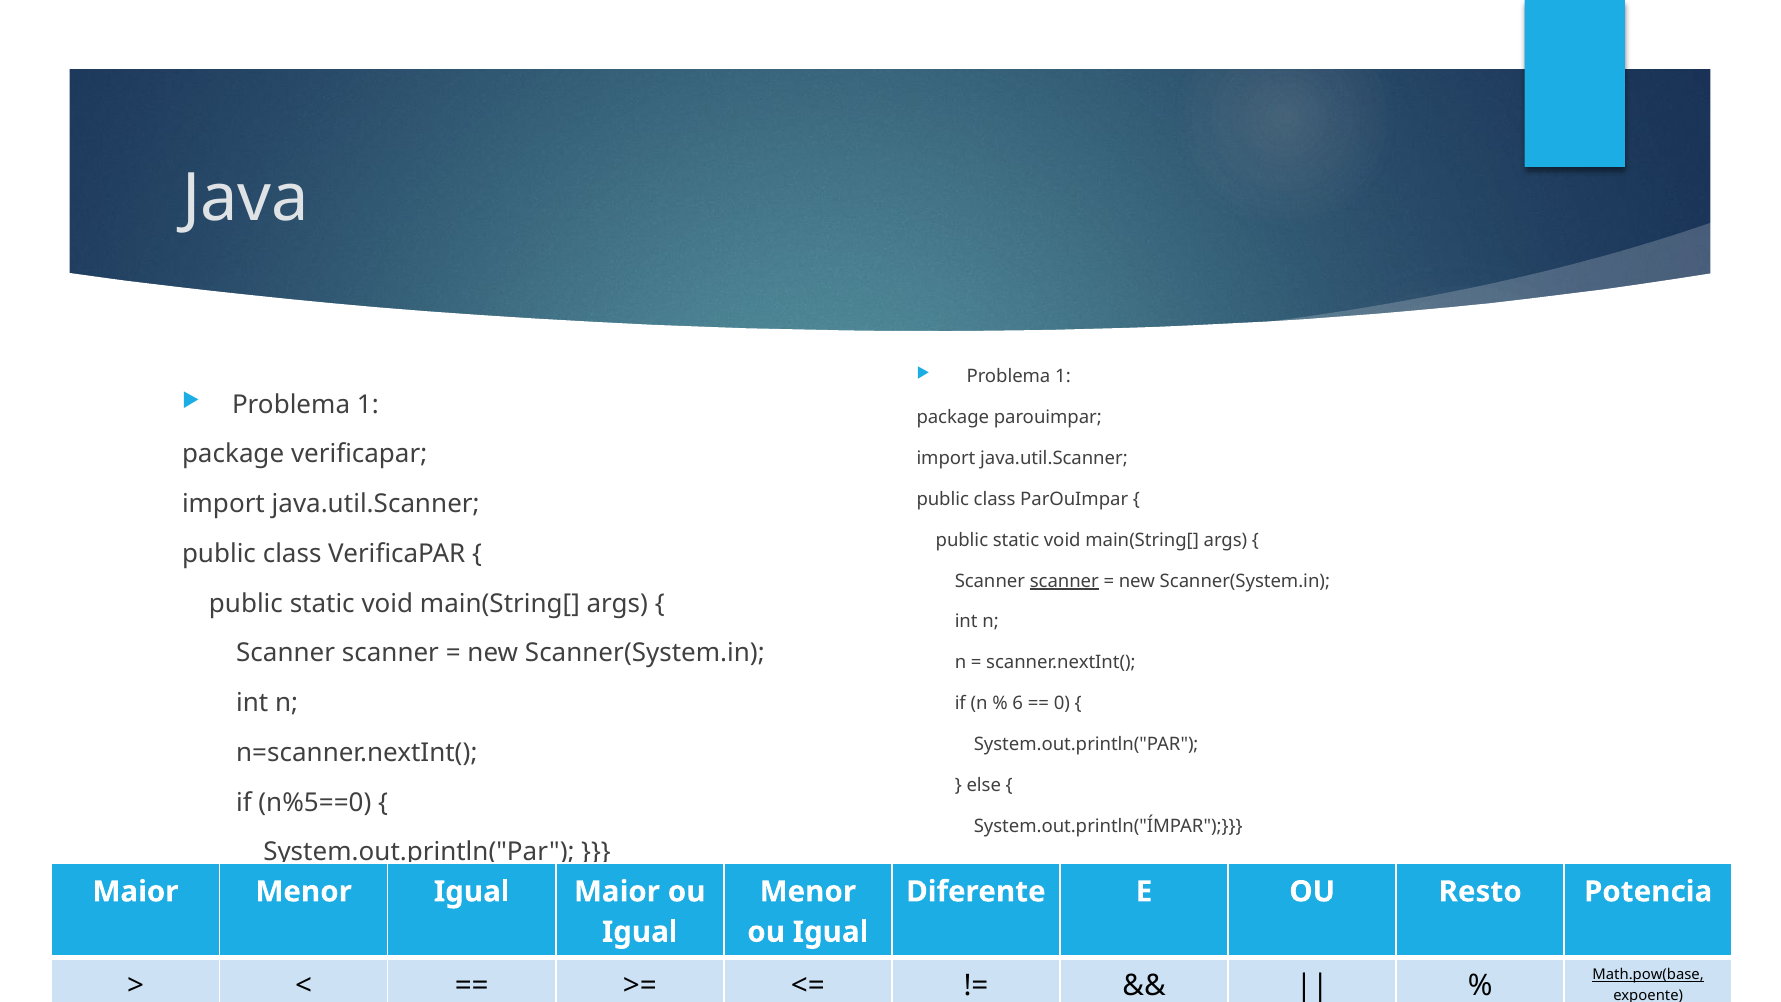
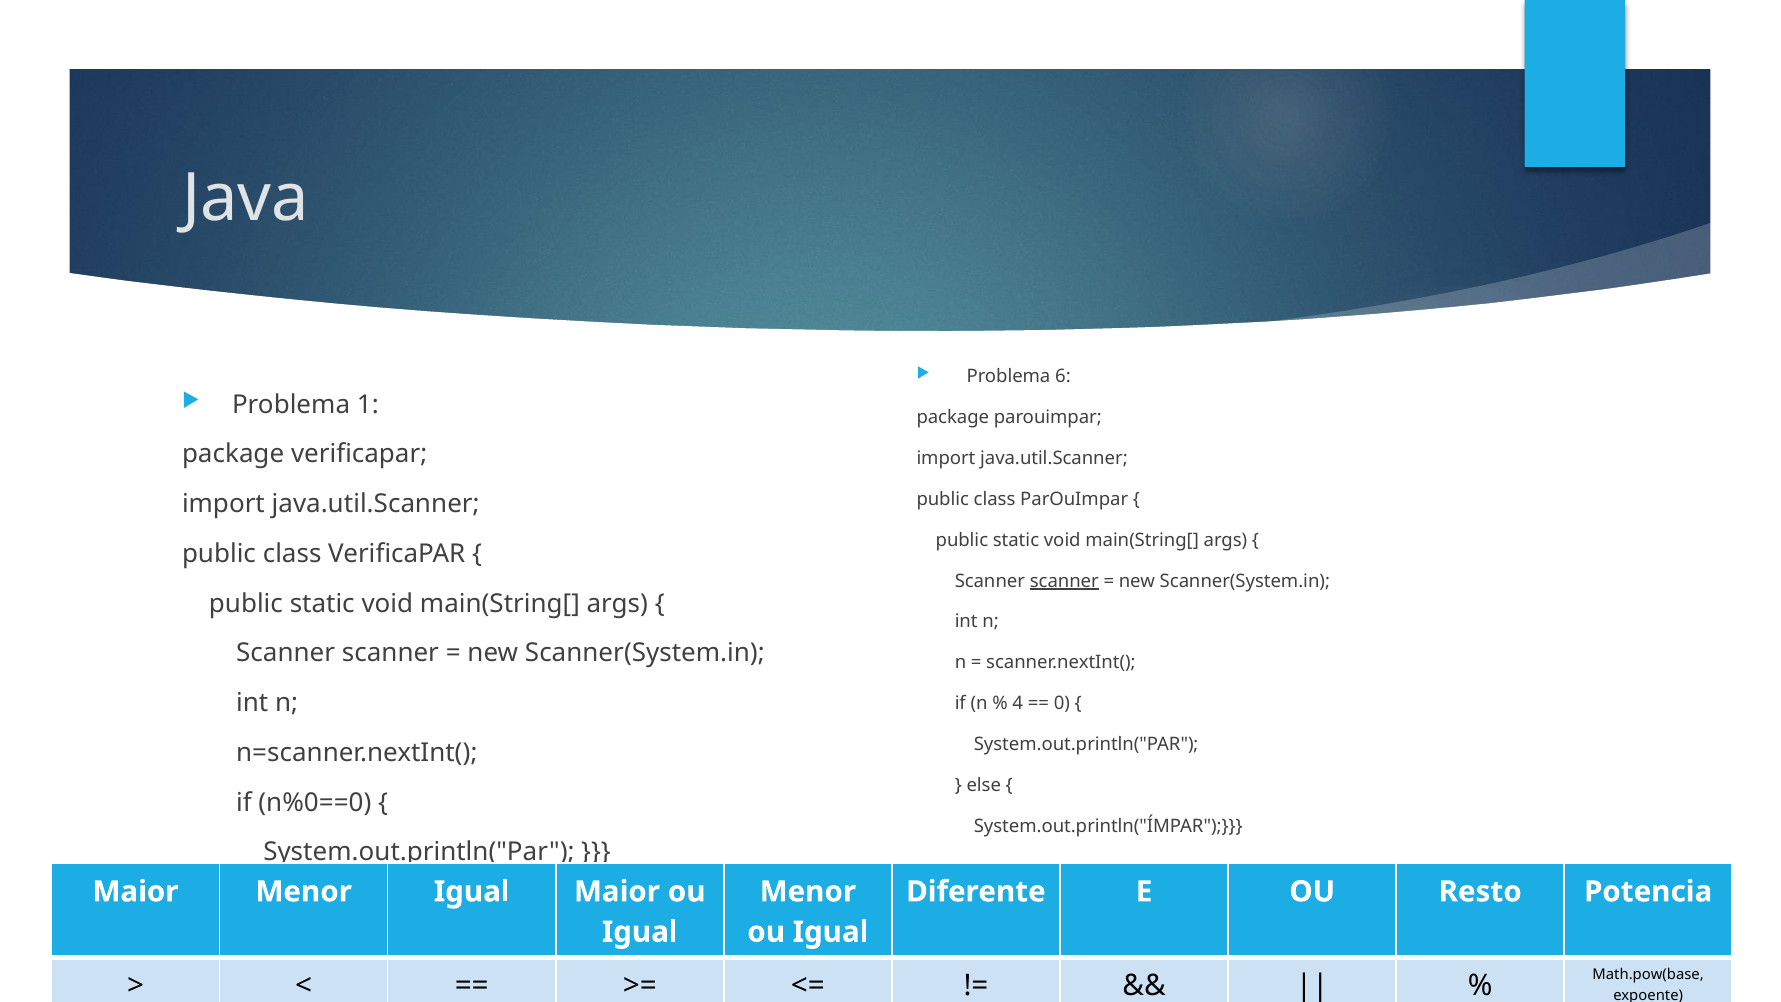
1: 1 -> 6 (1063, 377)
6: 6 -> 4 (1018, 703)
n%5==0: n%5==0 -> n%0==0 (315, 802)
Math.pow(base underline: present -> none (1648, 975)
